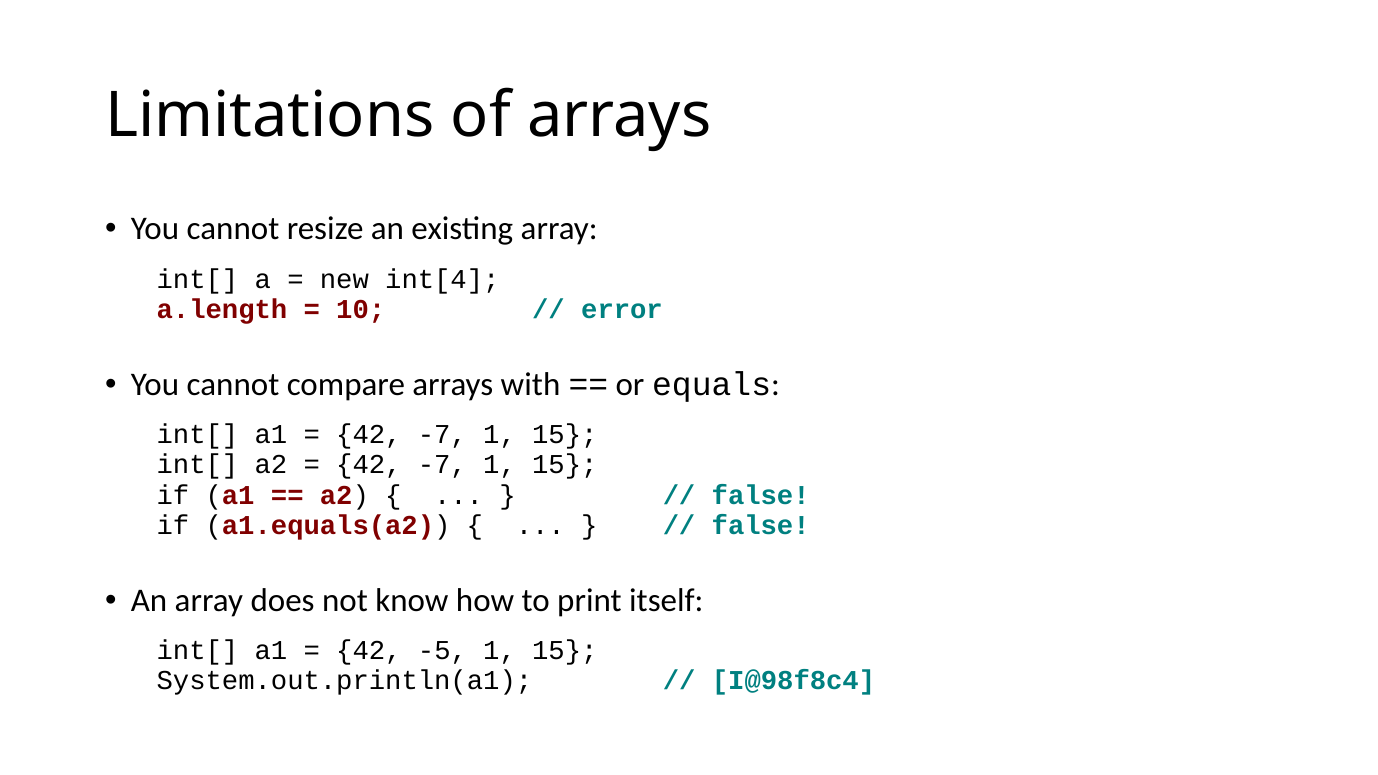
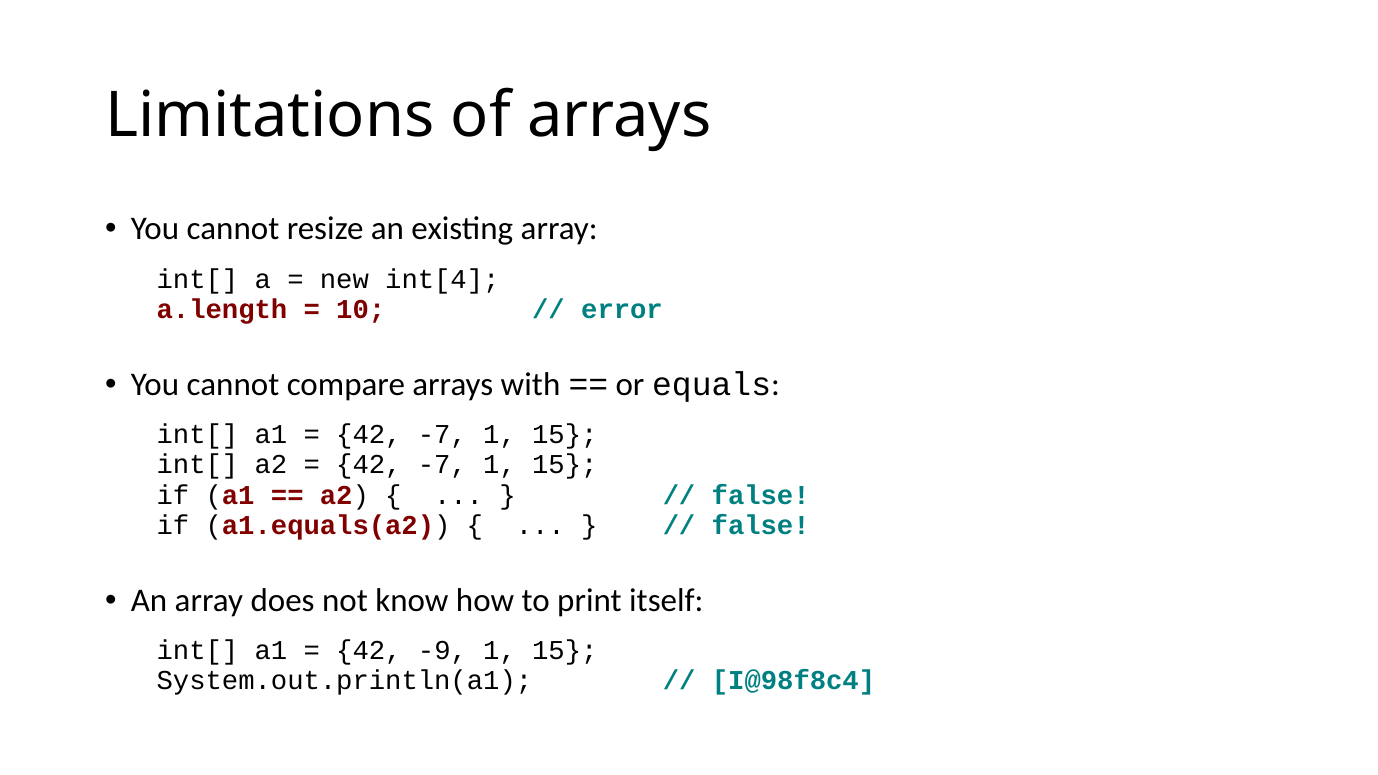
-5: -5 -> -9 (442, 651)
